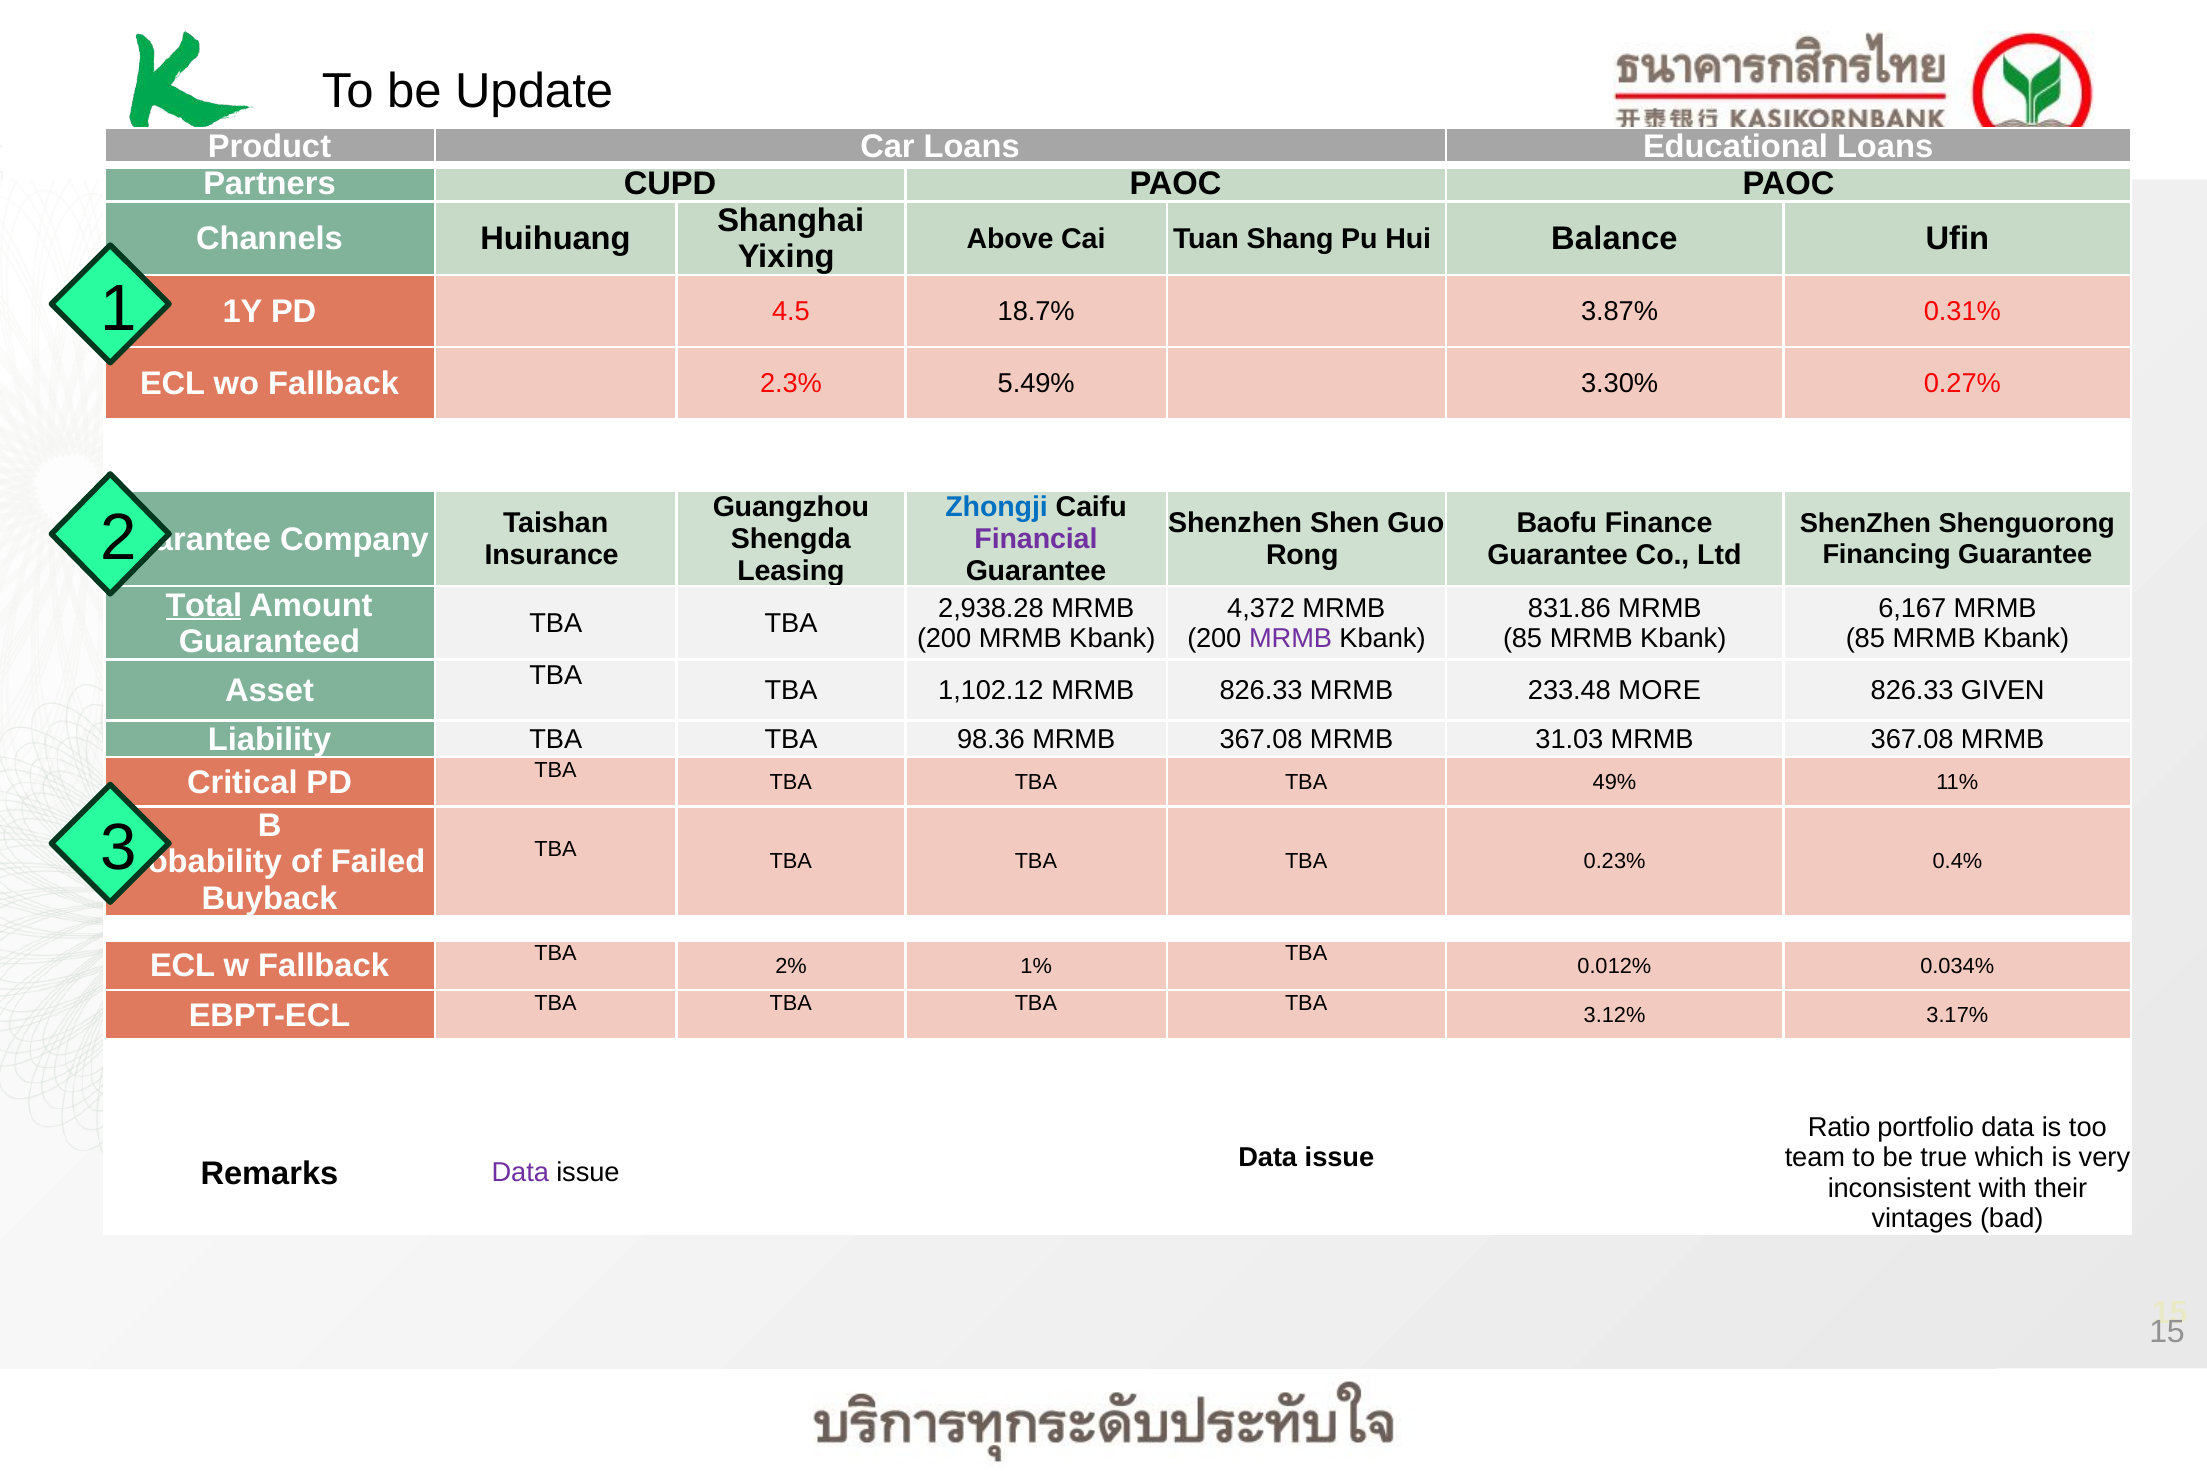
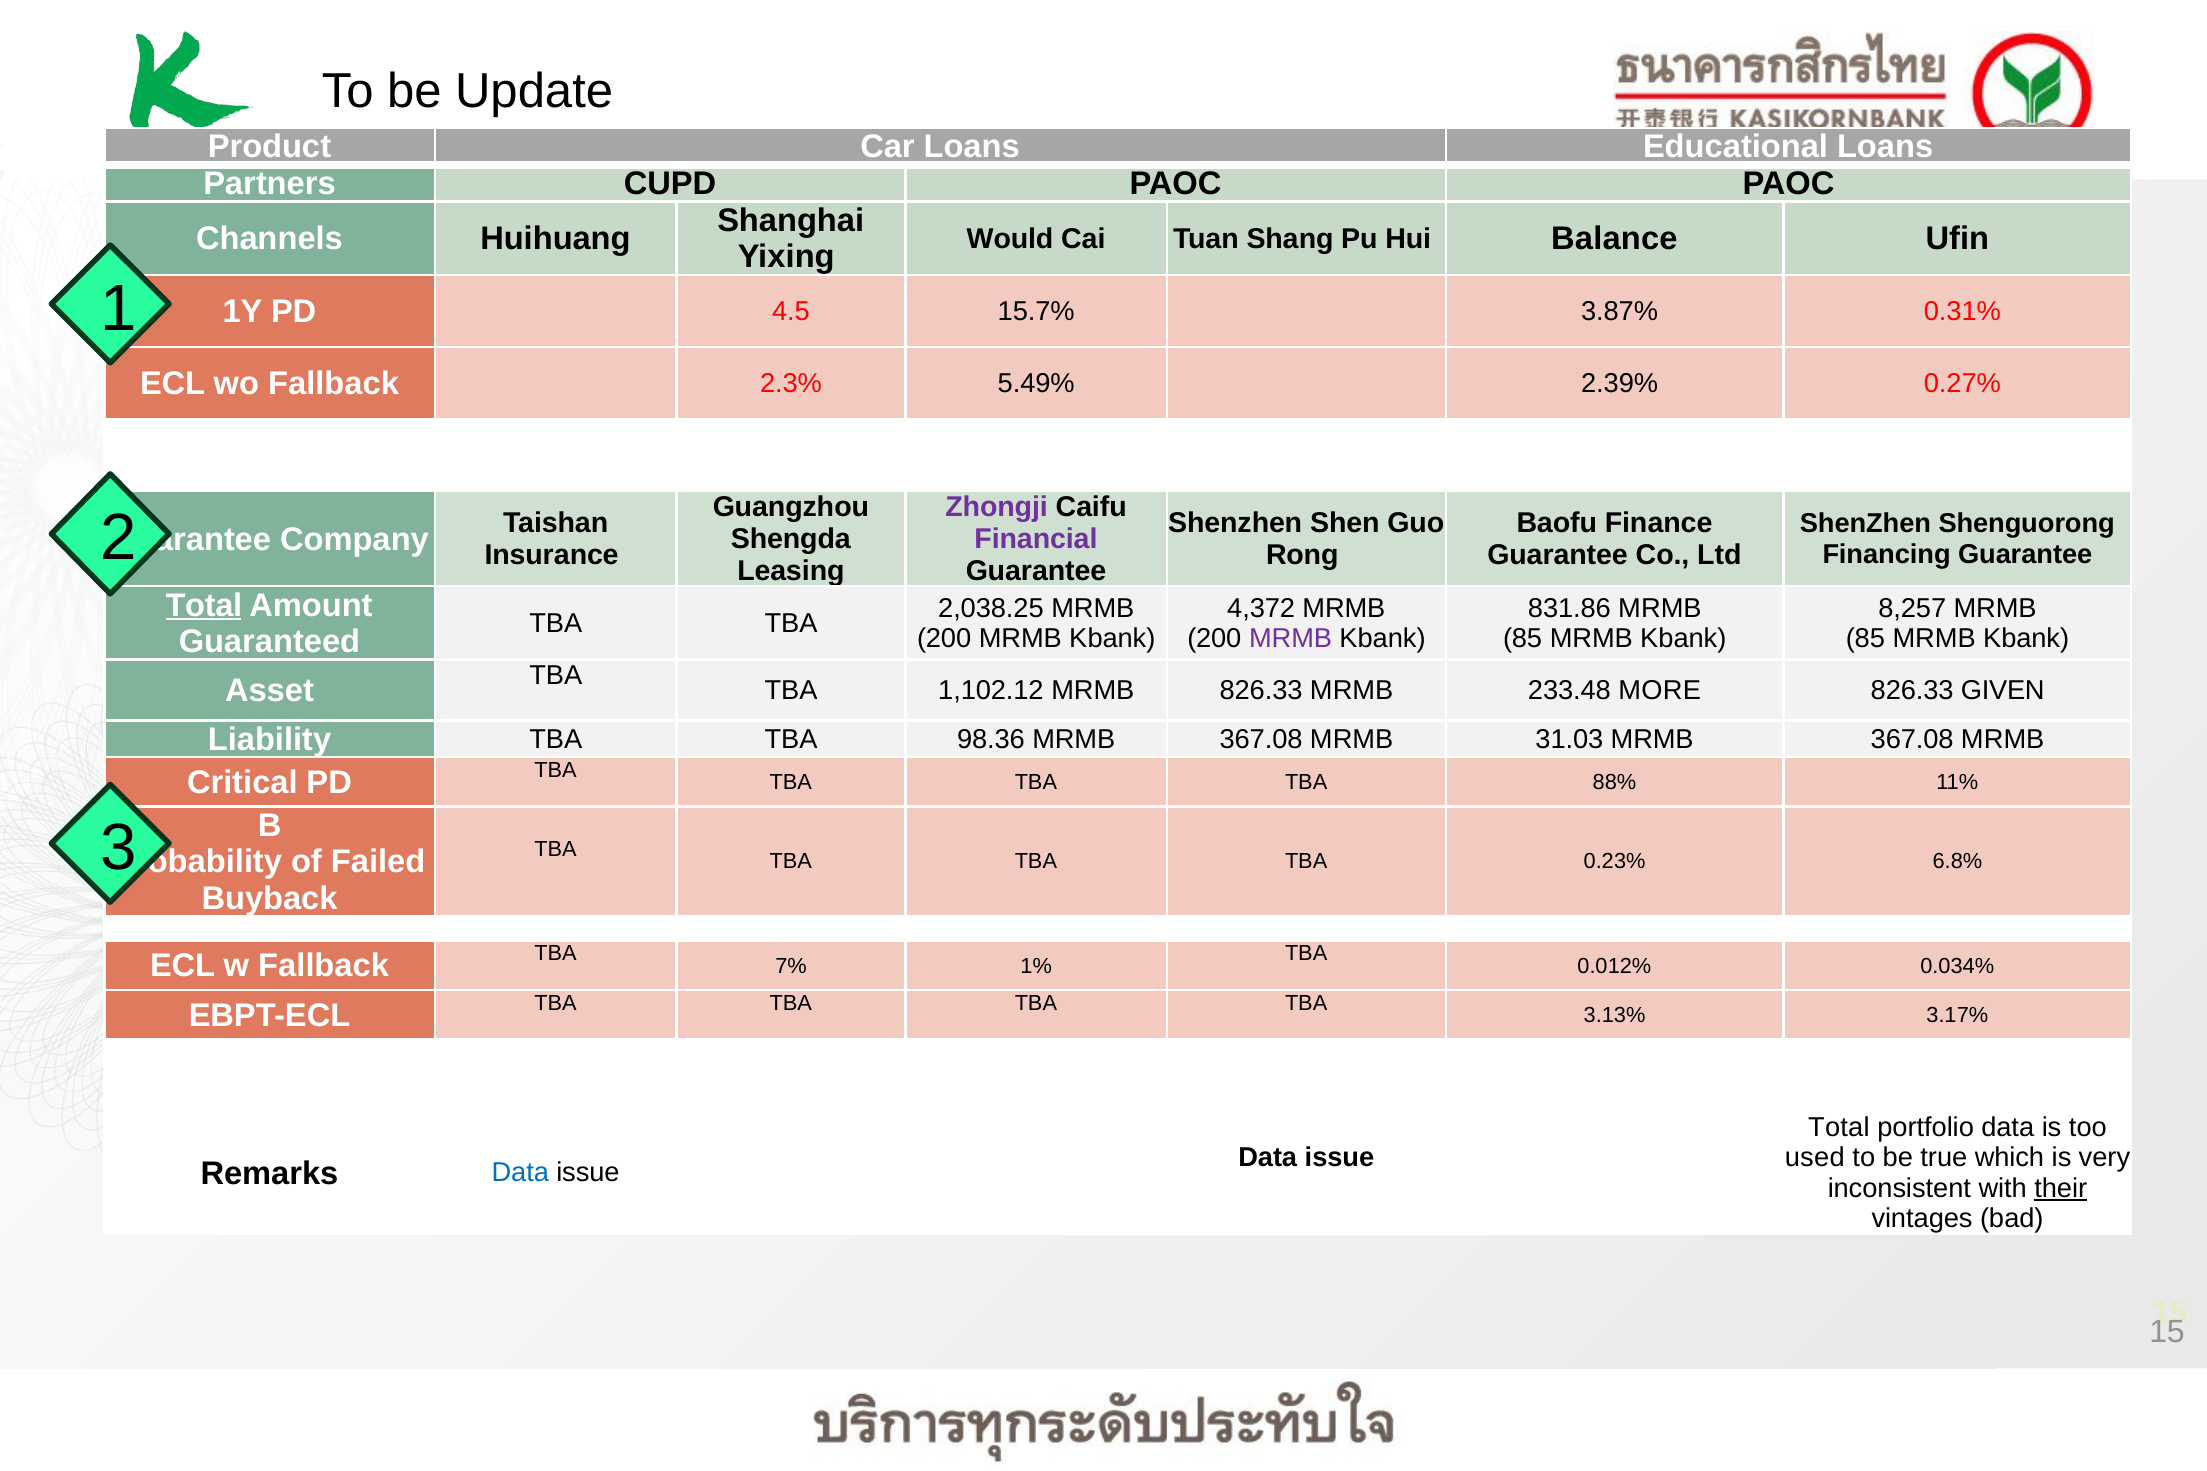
Above: Above -> Would (1010, 239)
18.7%: 18.7% -> 15.7% (1036, 311)
3.30%: 3.30% -> 2.39% (1620, 383)
Zhongji colour: blue -> purple (997, 508)
2,938.28: 2,938.28 -> 2,038.25 (991, 608)
6,167: 6,167 -> 8,257 (1912, 608)
49%: 49% -> 88% (1614, 782)
0.4%: 0.4% -> 6.8% (1957, 862)
2%: 2% -> 7% (791, 966)
3.12%: 3.12% -> 3.13% (1615, 1015)
Ratio: Ratio -> Total (1839, 1128)
team: team -> used (1815, 1158)
Data colour: purple -> blue (520, 1173)
their underline: none -> present (2061, 1188)
